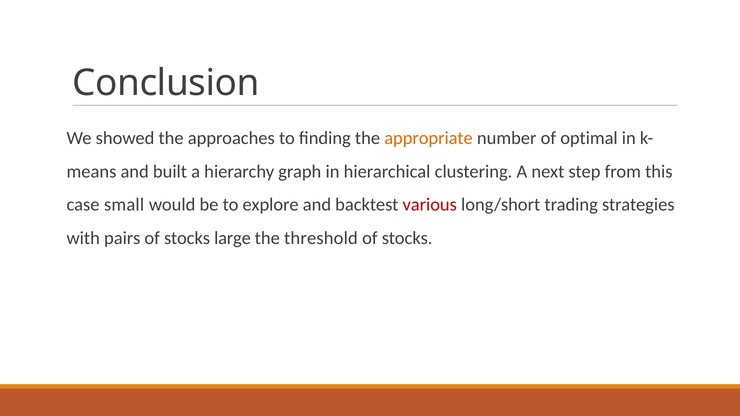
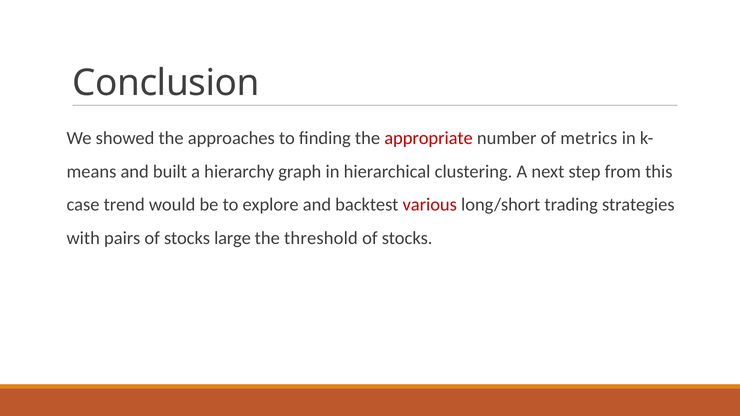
appropriate colour: orange -> red (429, 138)
optimal: optimal -> metrics (589, 138)
small: small -> trend (124, 205)
